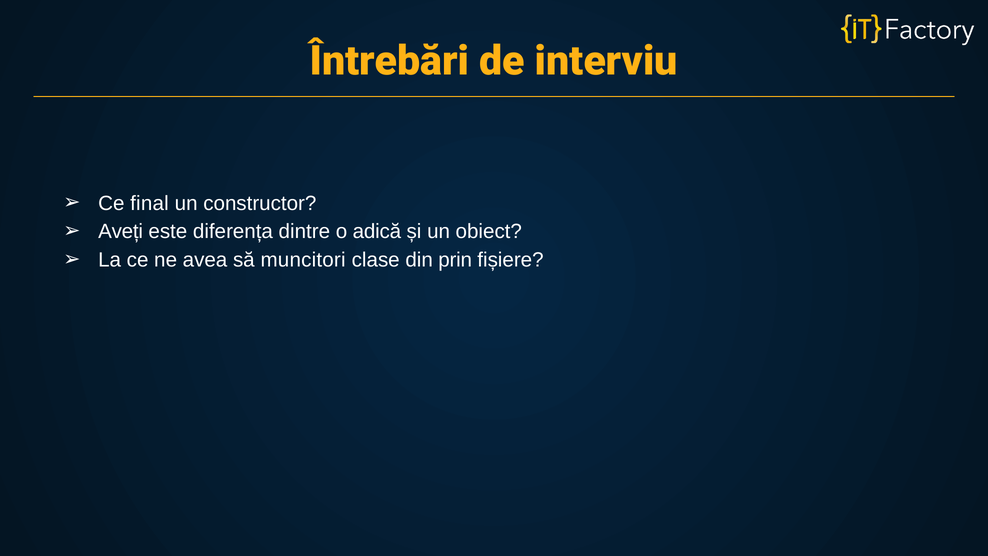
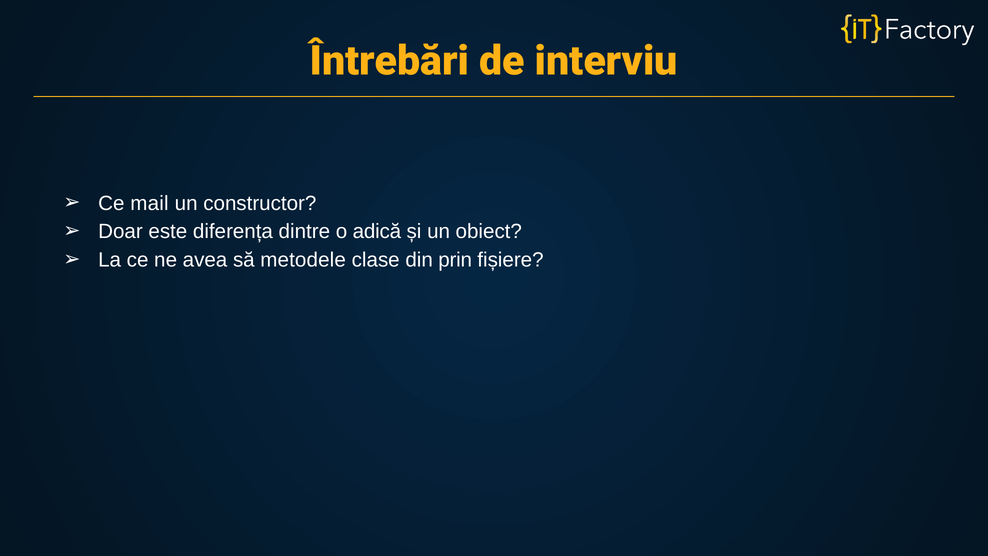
final: final -> mail (149, 203)
Aveți: Aveți -> Doar (120, 232)
muncitori: muncitori -> metodele (303, 260)
